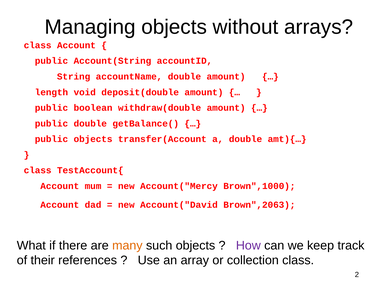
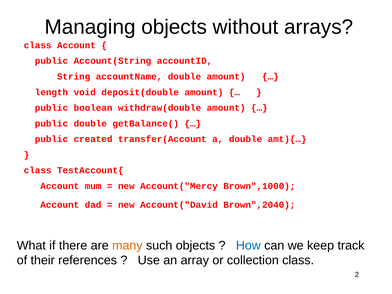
public objects: objects -> created (93, 139)
Brown",2063: Brown",2063 -> Brown",2040 (259, 205)
How colour: purple -> blue (248, 245)
